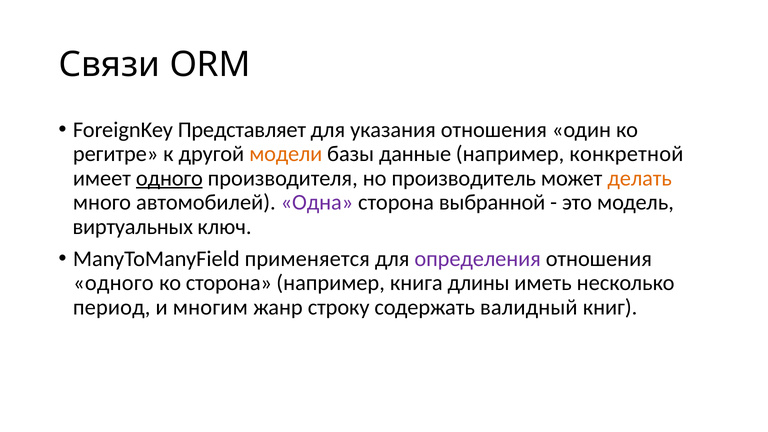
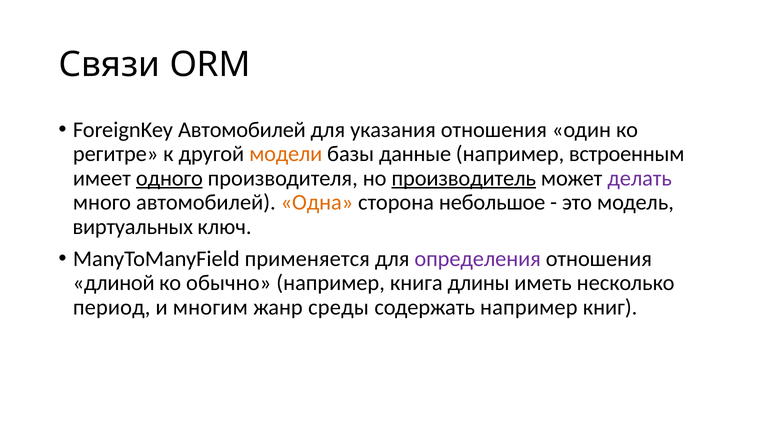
ForeignKey Представляет: Представляет -> Автомобилей (242, 130)
конкретной: конкретной -> встроенным (627, 154)
производитель underline: none -> present (464, 178)
делать colour: orange -> purple (640, 178)
Одна colour: purple -> orange (317, 202)
выбранной: выбранной -> небольшое (492, 202)
одного: одного -> длиной (114, 283)
ко сторона: сторона -> обычно (229, 283)
строку: строку -> среды (338, 307)
содержать валидный: валидный -> например (529, 307)
